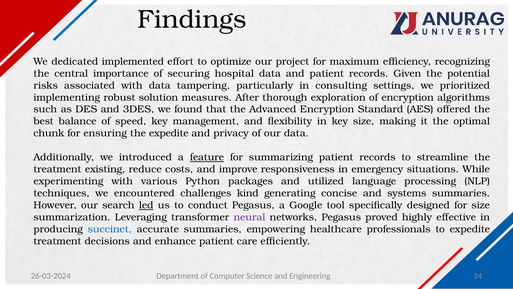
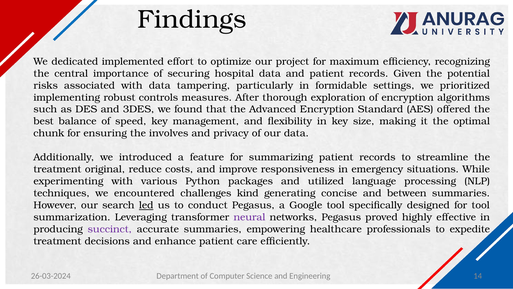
consulting: consulting -> formidable (341, 85)
solution: solution -> controls (158, 97)
the expedite: expedite -> involves (169, 133)
feature underline: present -> none (207, 157)
existing: existing -> original (105, 169)
systems: systems -> between (407, 193)
for size: size -> tool (481, 205)
succinct colour: blue -> purple (110, 229)
